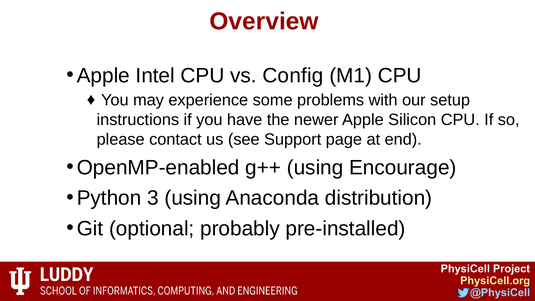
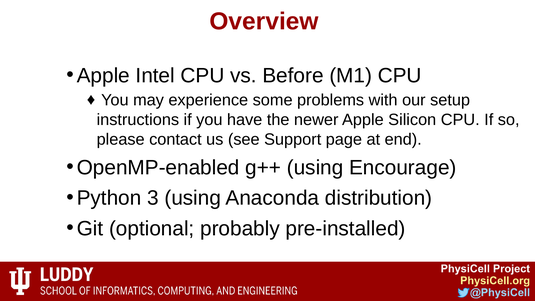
Config: Config -> Before (293, 75)
